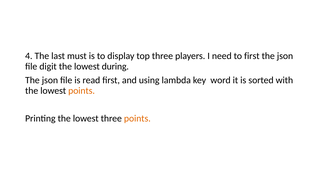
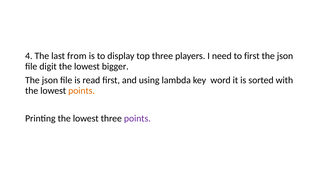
must: must -> from (77, 56)
during: during -> bigger (115, 66)
points colour: orange -> purple (137, 118)
